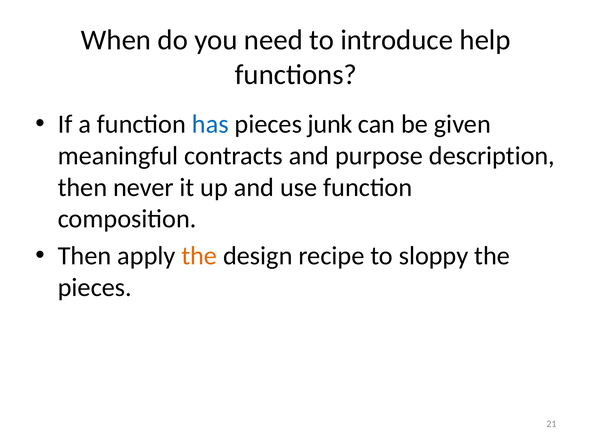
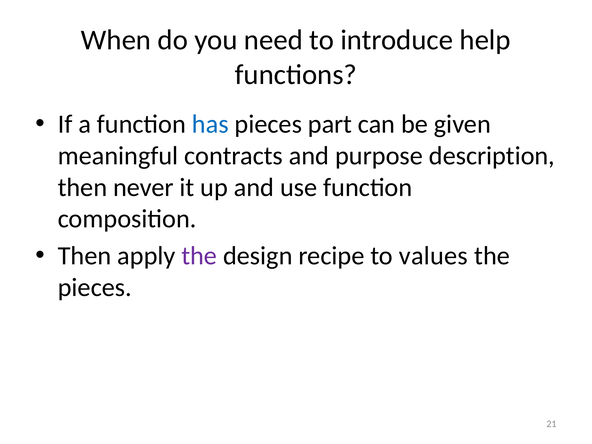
junk: junk -> part (330, 124)
the colour: orange -> purple (199, 256)
sloppy: sloppy -> values (433, 256)
